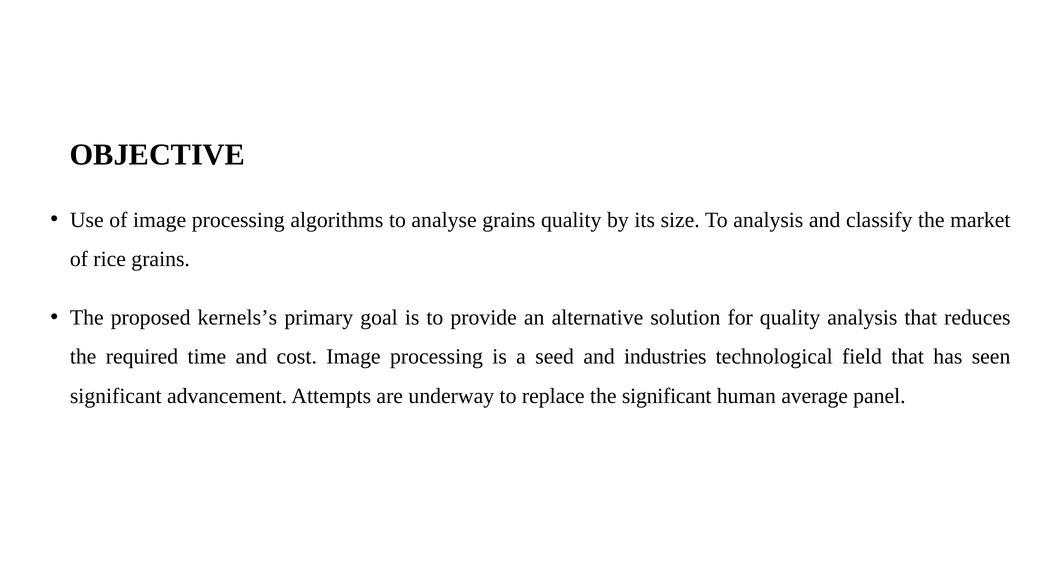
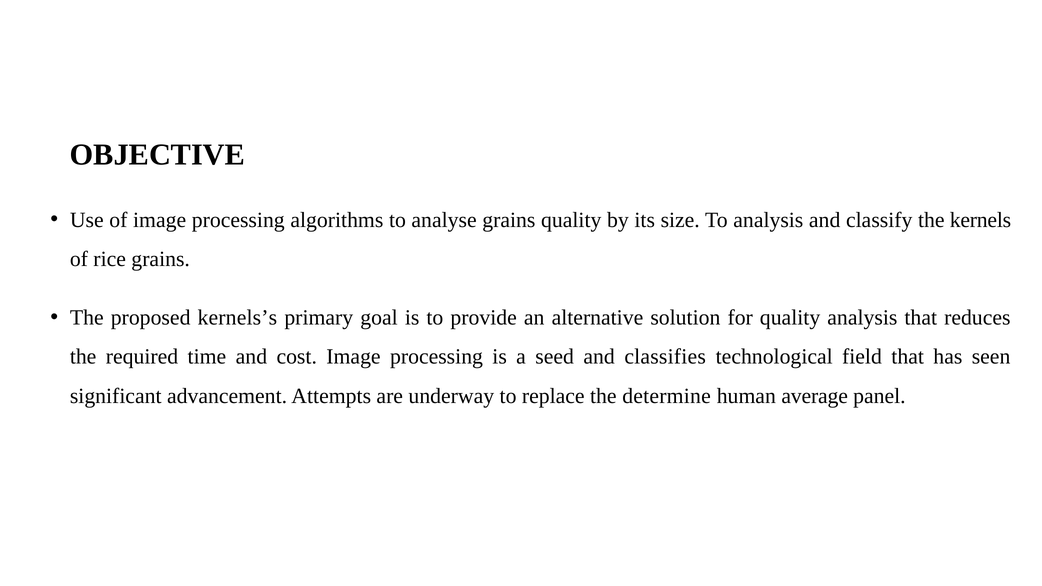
market: market -> kernels (980, 220)
industries: industries -> classifies (665, 357)
the significant: significant -> determine (667, 396)
